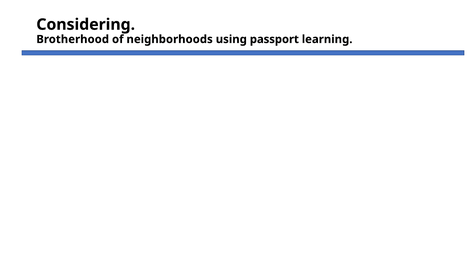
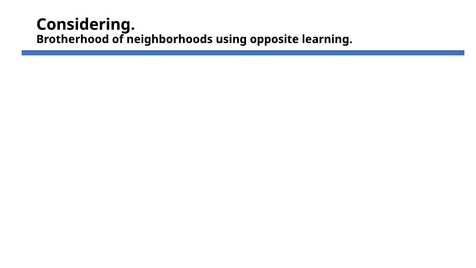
passport: passport -> opposite (274, 39)
